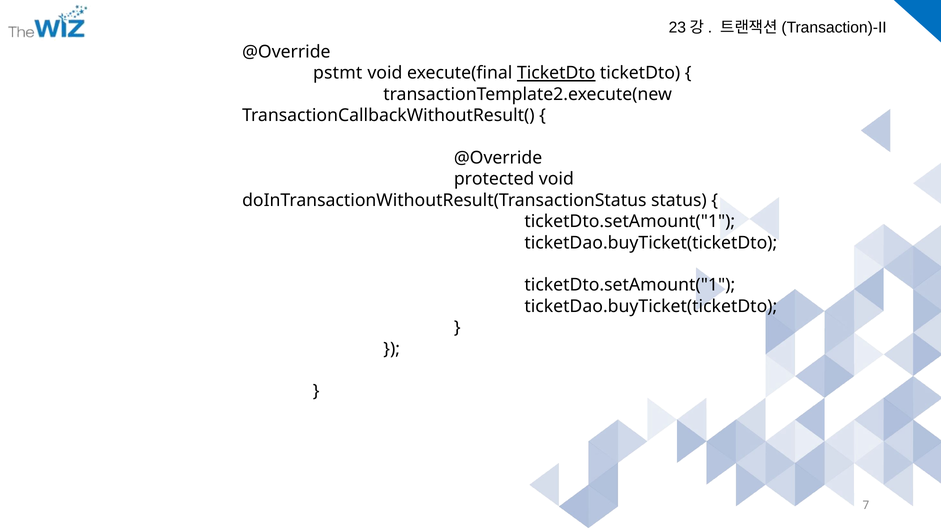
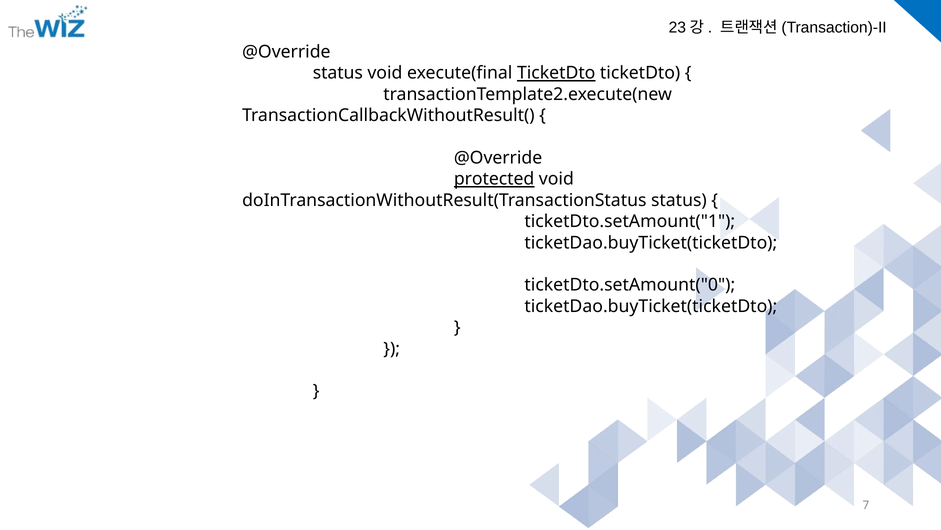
pstmt: pstmt -> status (338, 73)
protected underline: none -> present (494, 179)
ticketDto.setAmount("1: ticketDto.setAmount("1 -> ticketDto.setAmount("0 (630, 285)
